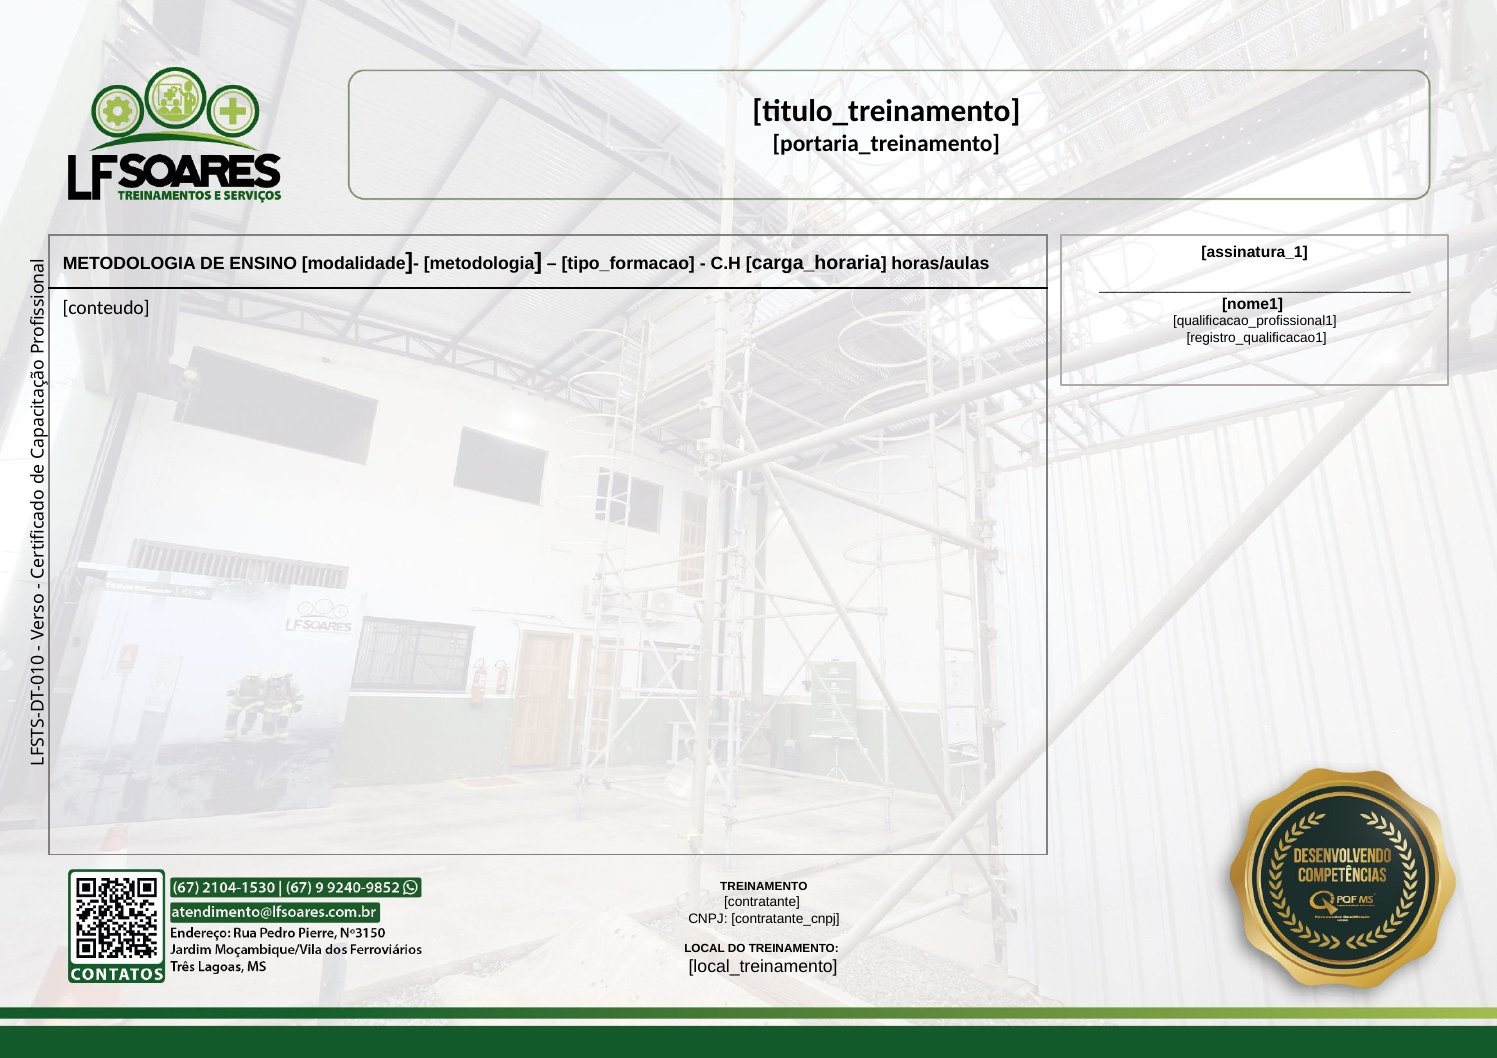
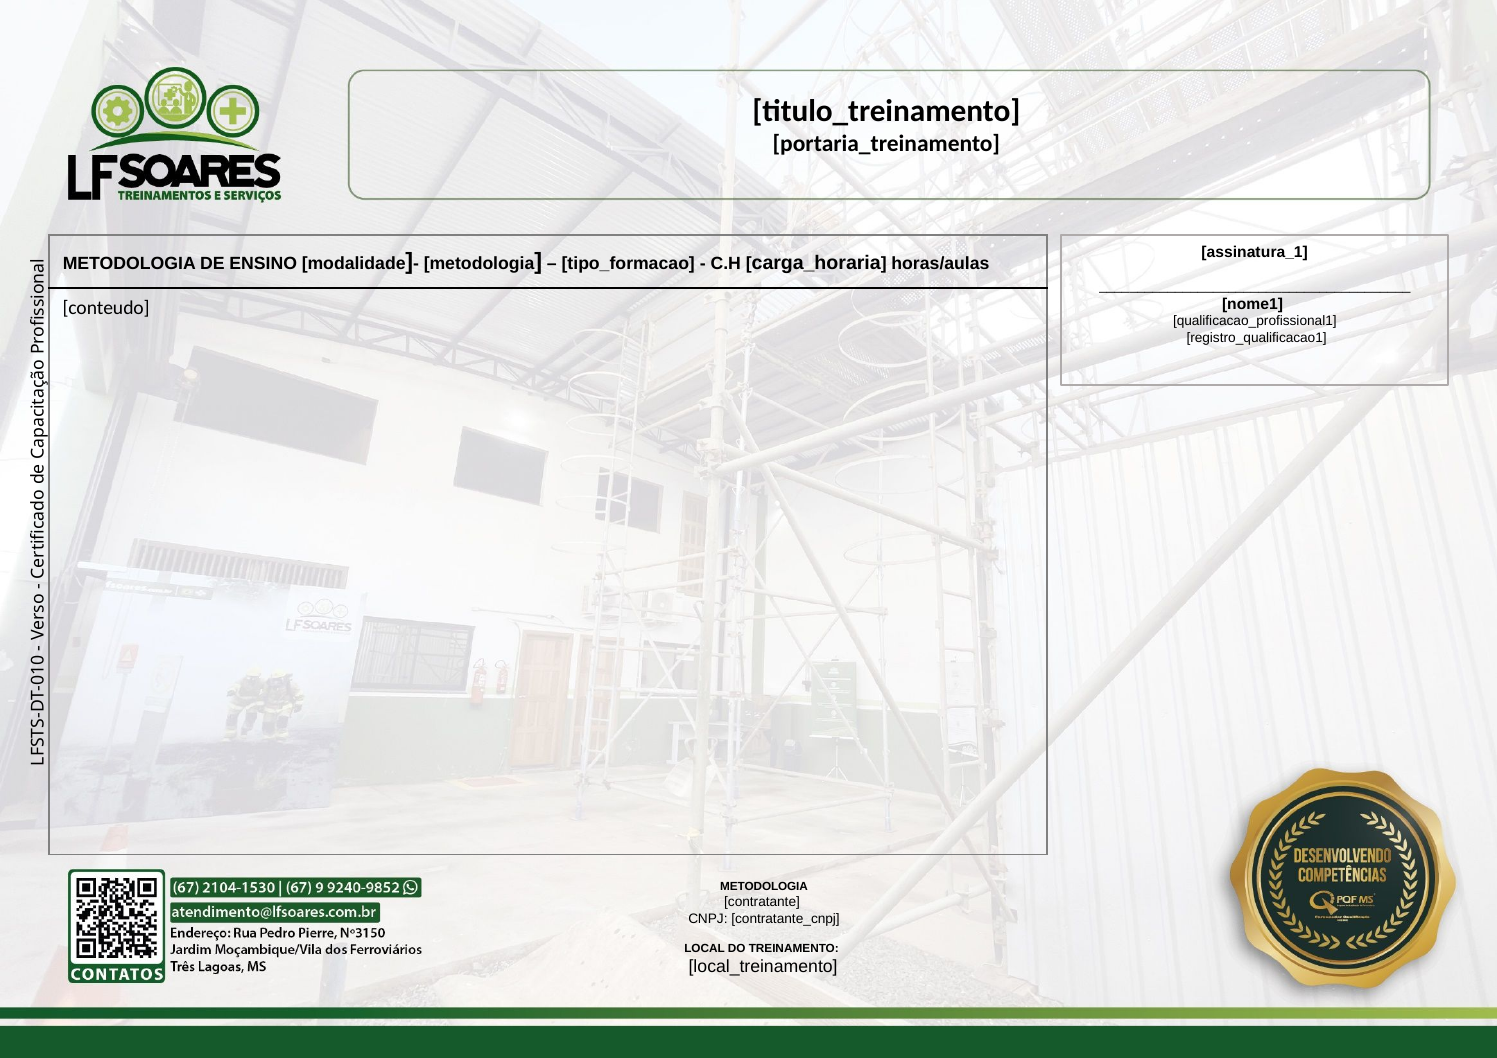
TREINAMENTO: TREINAMENTO -> METODOLOGIA (764, 887)
